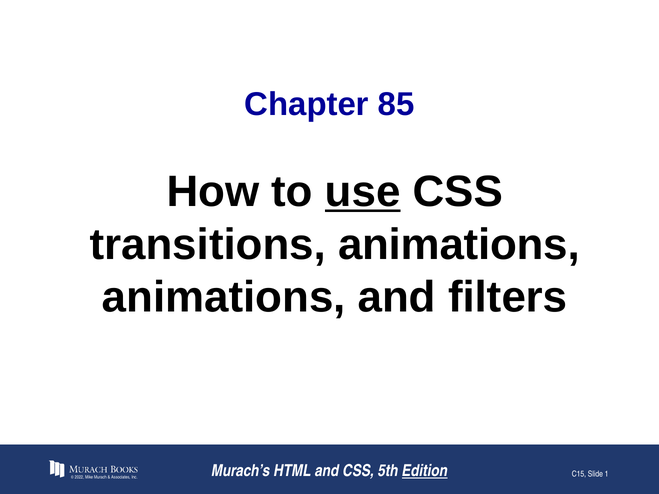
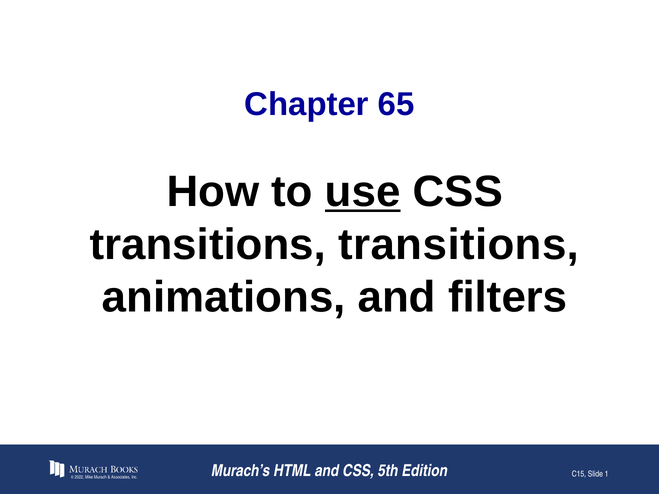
85: 85 -> 65 (396, 104)
transitions animations: animations -> transitions (459, 245)
Edition underline: present -> none (425, 471)
